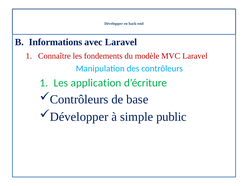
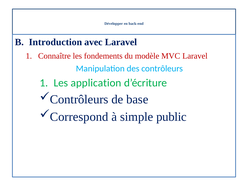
Informations: Informations -> Introduction (55, 42)
Développer: Développer -> Correspond (79, 117)
